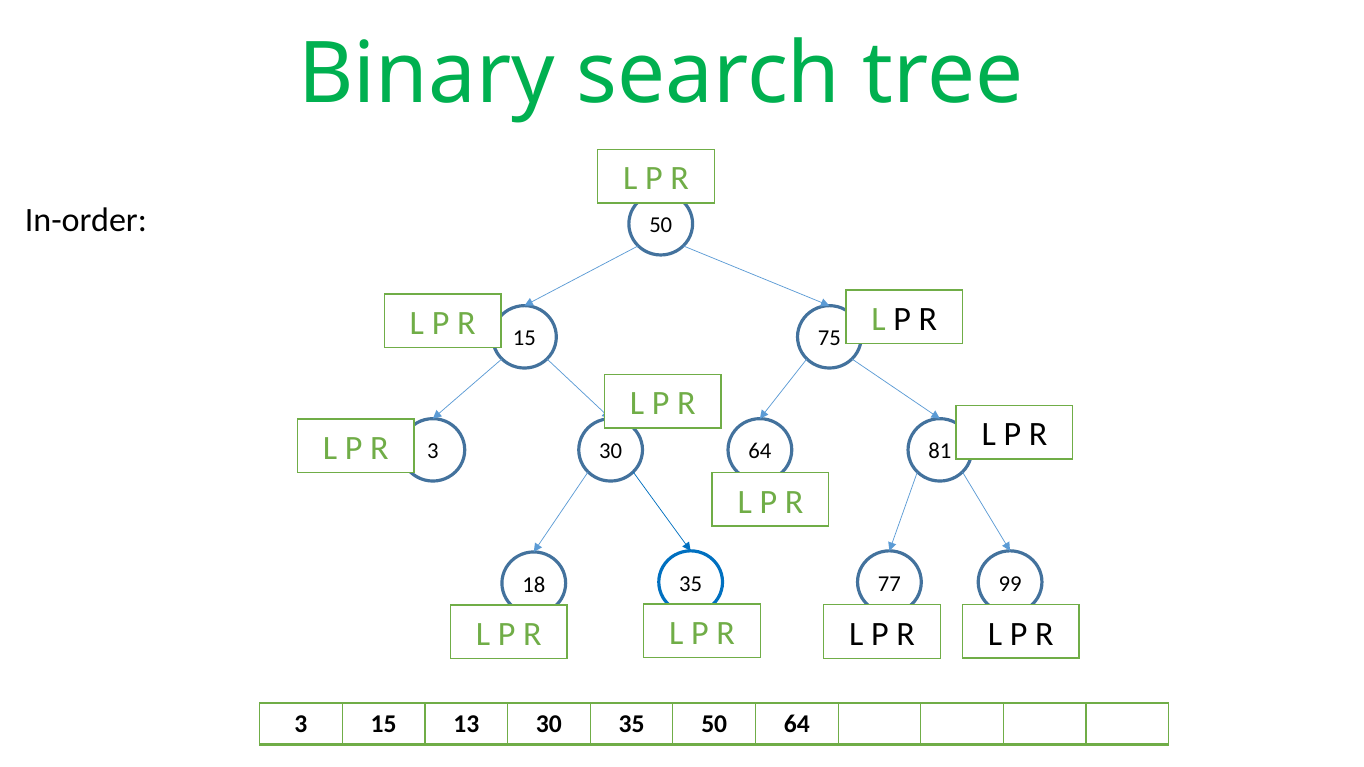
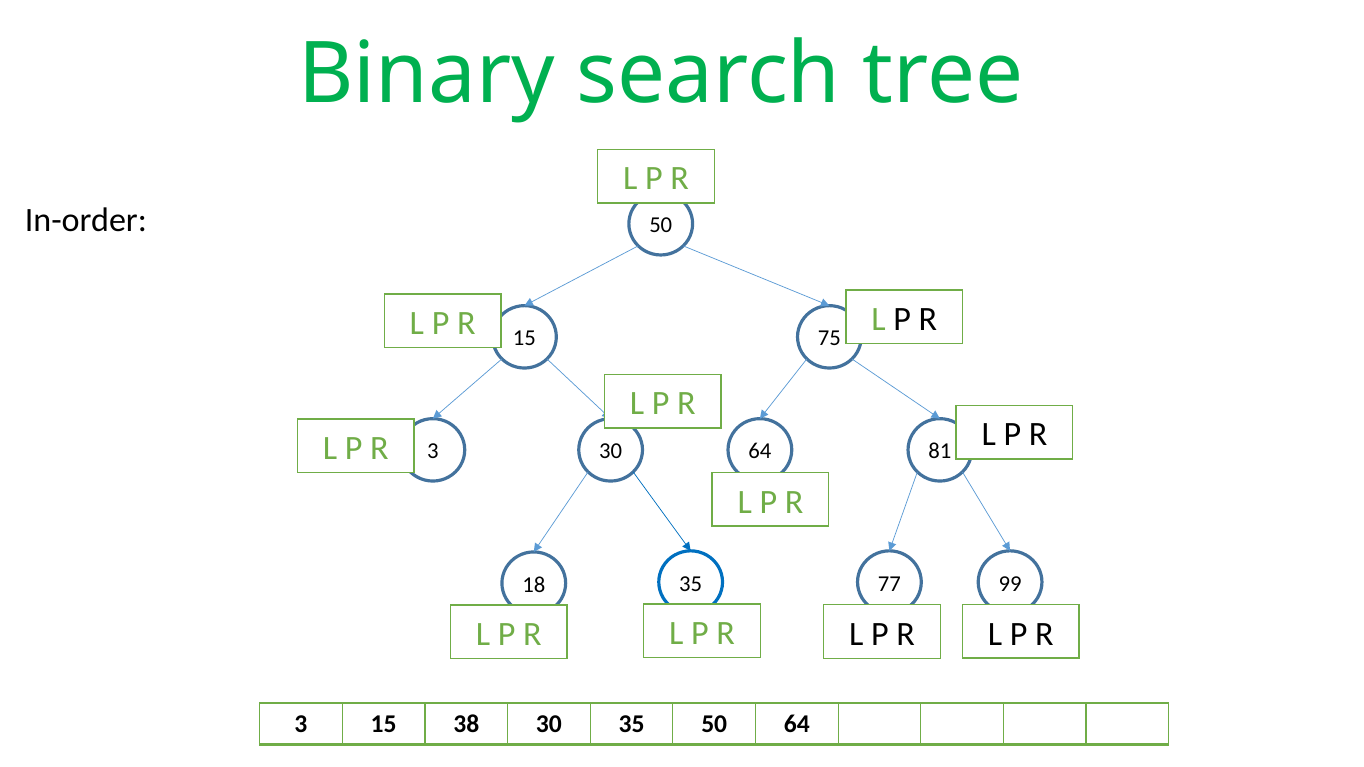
13: 13 -> 38 (466, 724)
